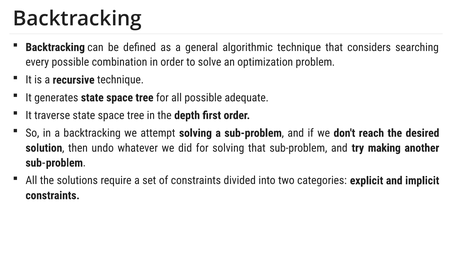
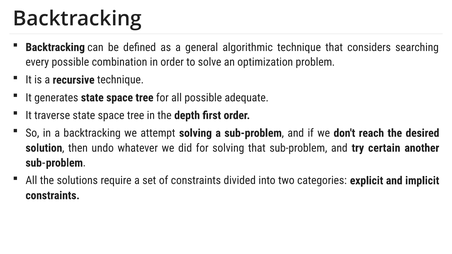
making: making -> certain (384, 148)
